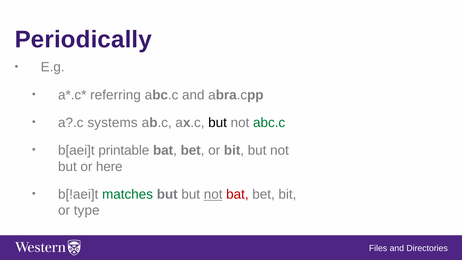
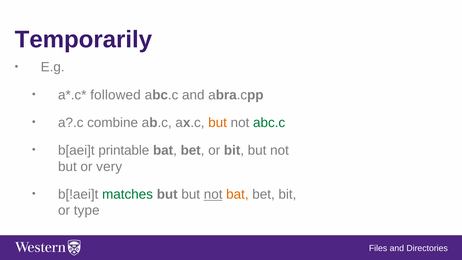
Periodically: Periodically -> Temporarily (83, 40)
referring: referring -> followed (115, 95)
systems: systems -> combine (113, 123)
but colour: black -> orange (218, 123)
here: here -> very (109, 166)
bat colour: red -> orange (237, 194)
